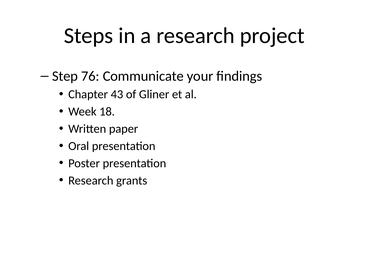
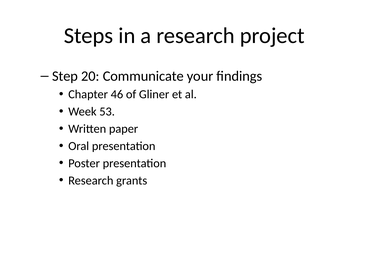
76: 76 -> 20 (90, 76)
43: 43 -> 46 (117, 94)
18: 18 -> 53 (107, 112)
